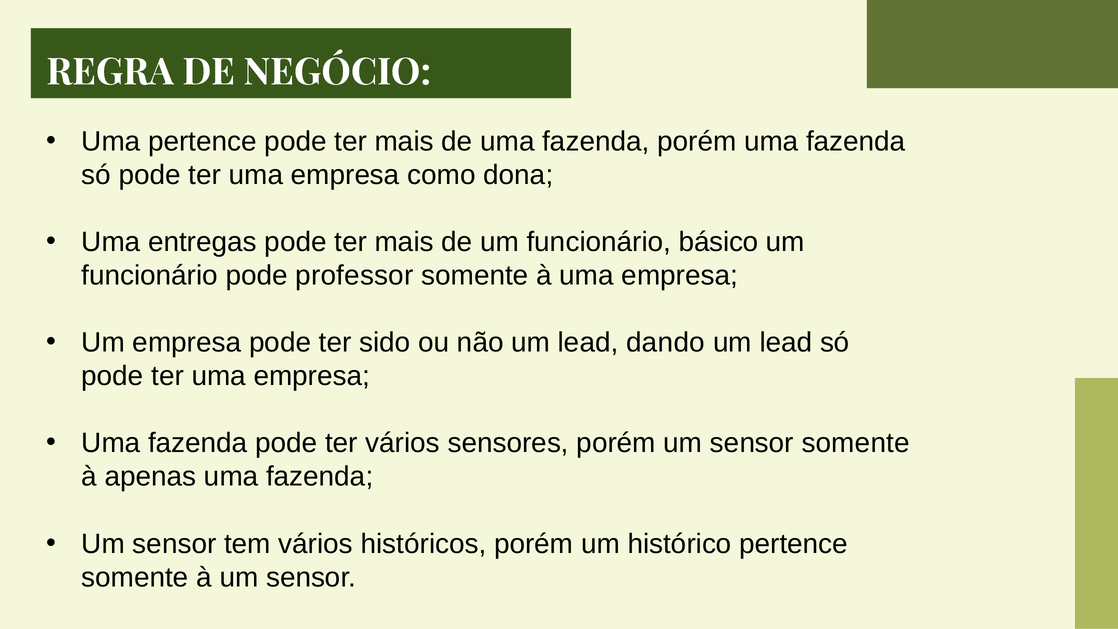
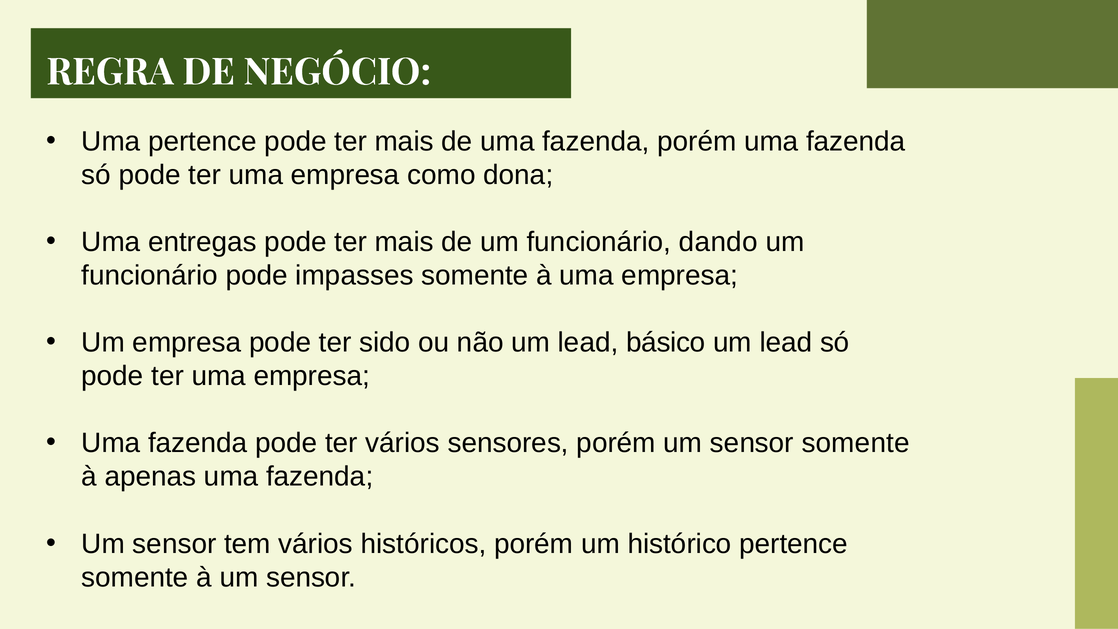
básico: básico -> dando (718, 242)
professor: professor -> impasses (354, 275)
dando: dando -> básico (666, 343)
